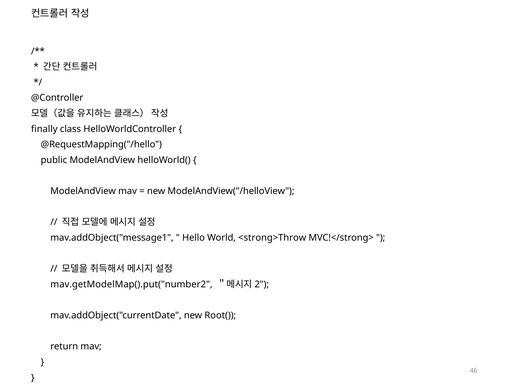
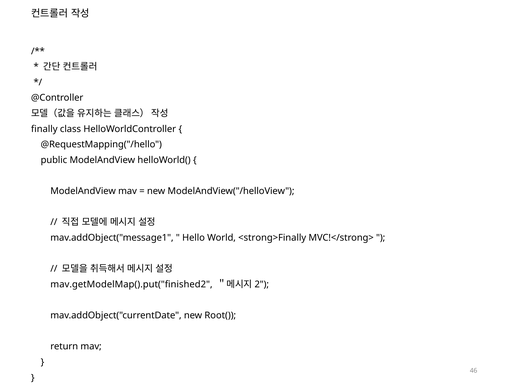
<strong>Throw: <strong>Throw -> <strong>Finally (272, 237)
mav.getModelMap().put("number2: mav.getModelMap().put("number2 -> mav.getModelMap().put("finished2 (131, 284)
